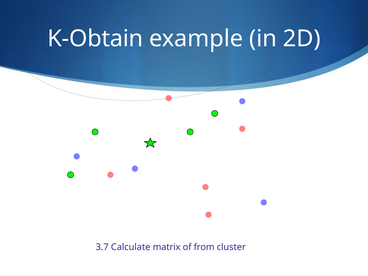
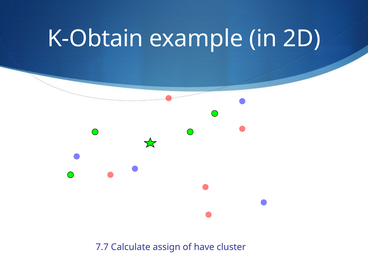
3.7: 3.7 -> 7.7 (102, 247)
matrix: matrix -> assign (167, 247)
from: from -> have (204, 247)
